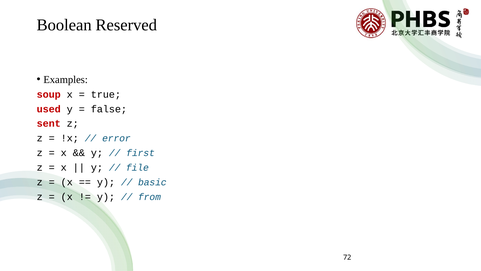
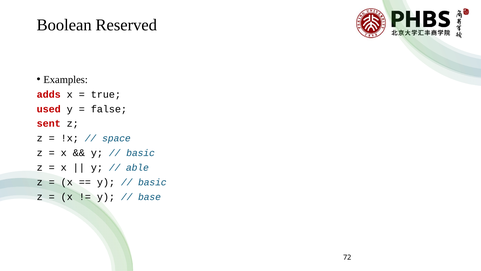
soup: soup -> adds (49, 94)
error: error -> space (116, 138)
first: first -> basic (141, 153)
file: file -> able (137, 167)
from: from -> base (149, 197)
